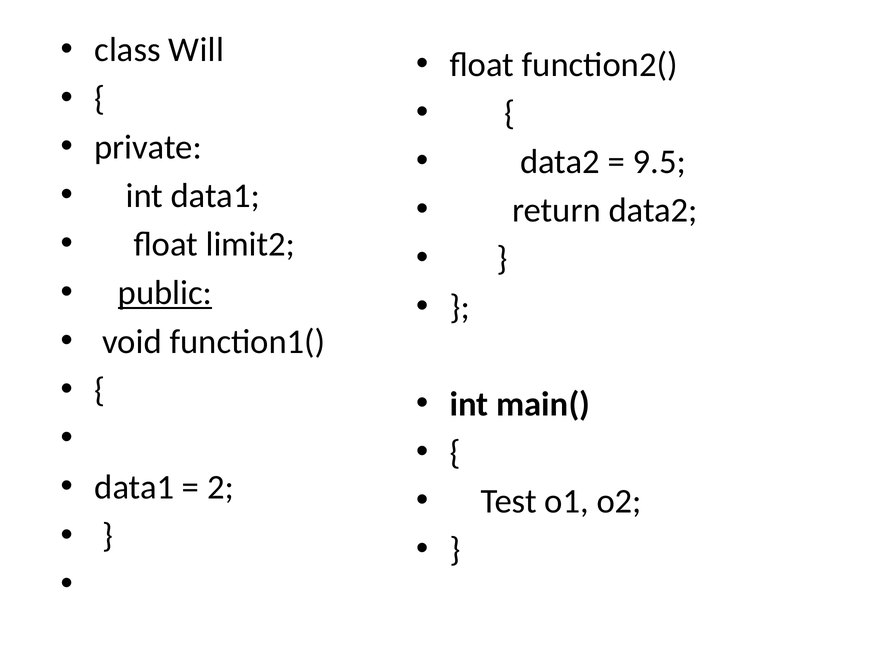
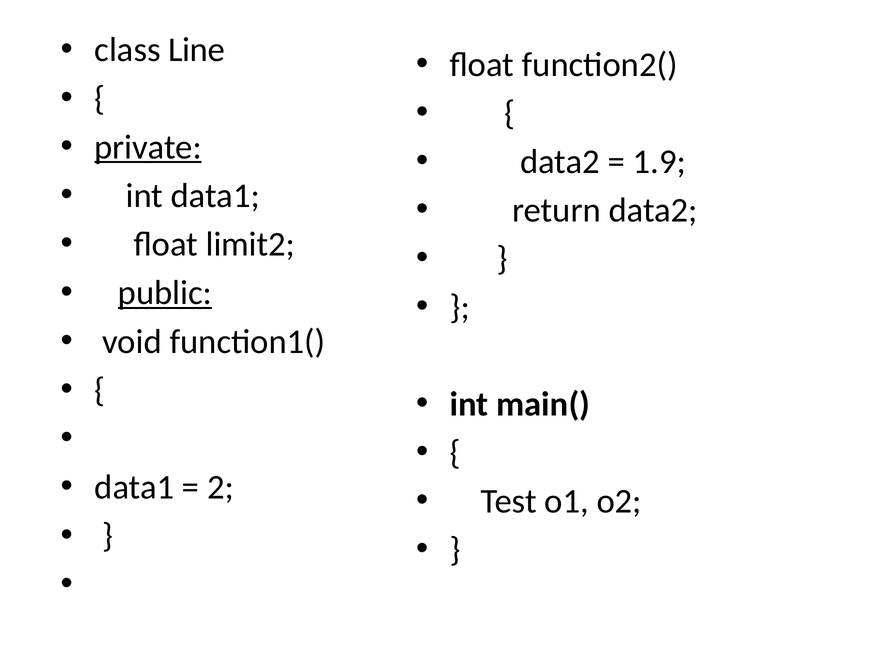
Will: Will -> Line (197, 50)
private underline: none -> present (148, 147)
9.5: 9.5 -> 1.9 (659, 162)
